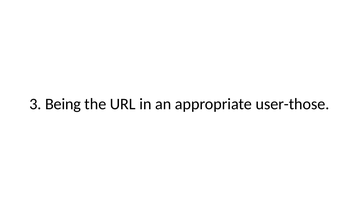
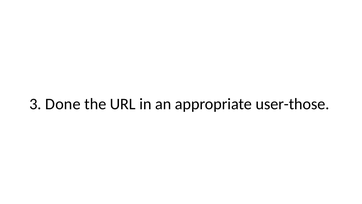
Being: Being -> Done (63, 104)
